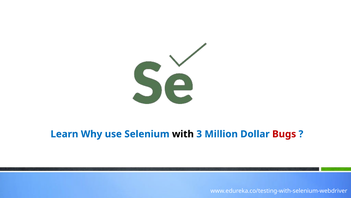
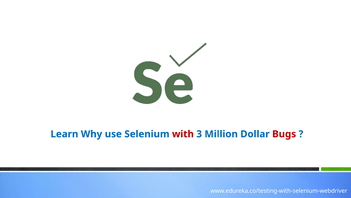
with colour: black -> red (183, 134)
